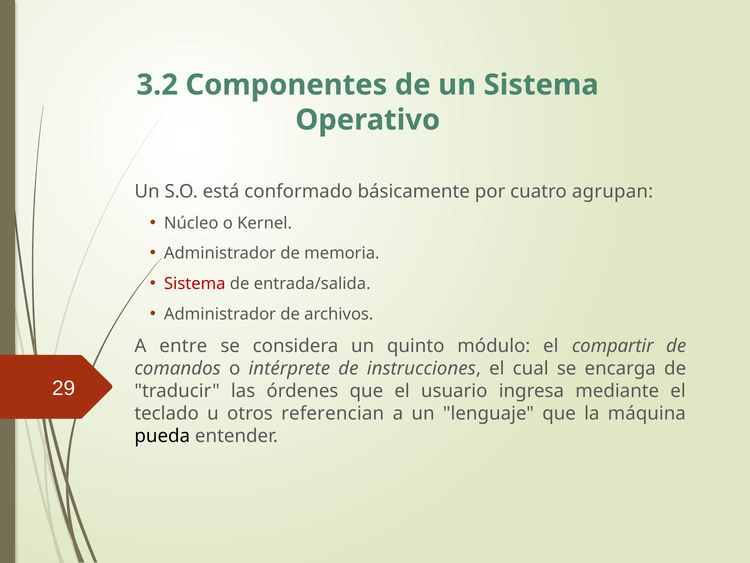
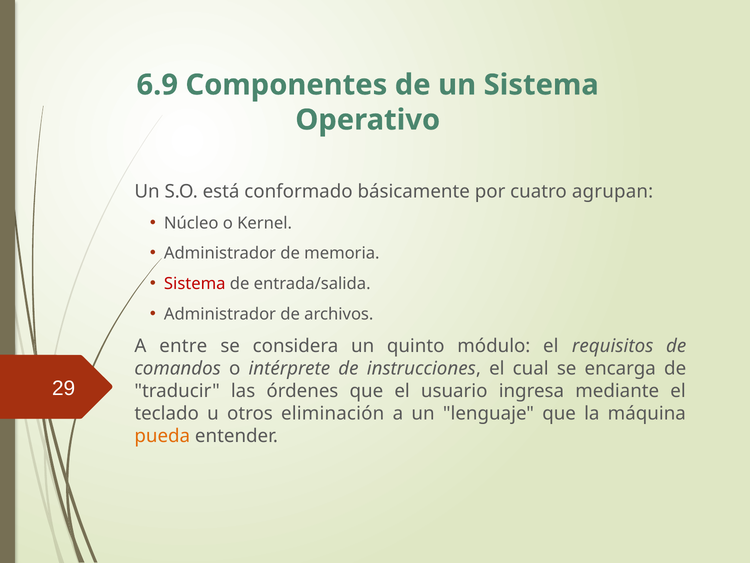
3.2: 3.2 -> 6.9 (157, 85)
compartir: compartir -> requisitos (613, 346)
referencian: referencian -> eliminación (333, 413)
pueda colour: black -> orange (162, 436)
